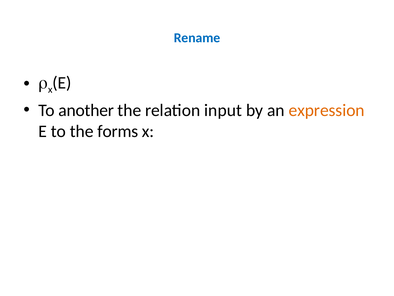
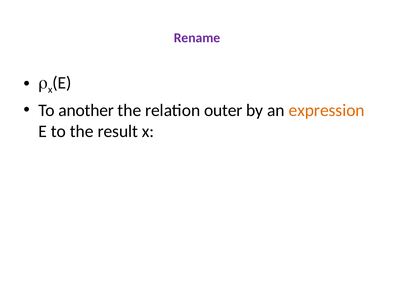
Rename colour: blue -> purple (197, 38)
input: input -> outer (223, 110)
forms: forms -> result (118, 131)
